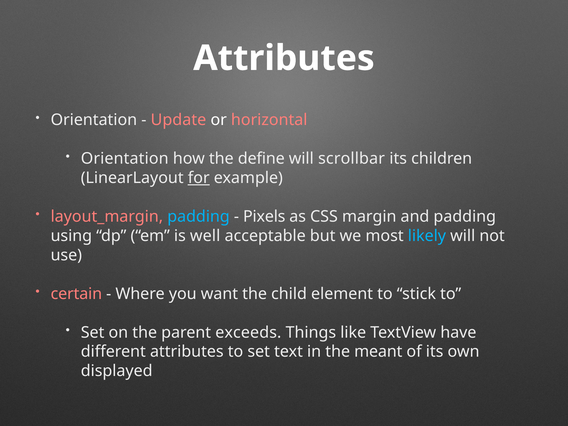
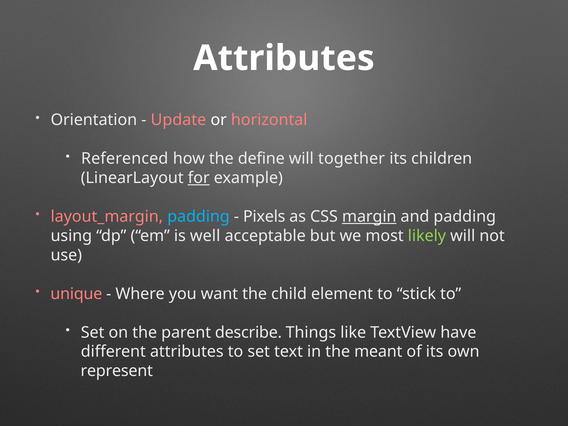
Orientation: Orientation -> Referenced (125, 159)
scrollbar: scrollbar -> together (352, 159)
margin underline: none -> present (369, 217)
likely colour: light blue -> light green (427, 236)
certain: certain -> unique (76, 294)
exceeds: exceeds -> describe (248, 332)
displayed: displayed -> represent (117, 371)
